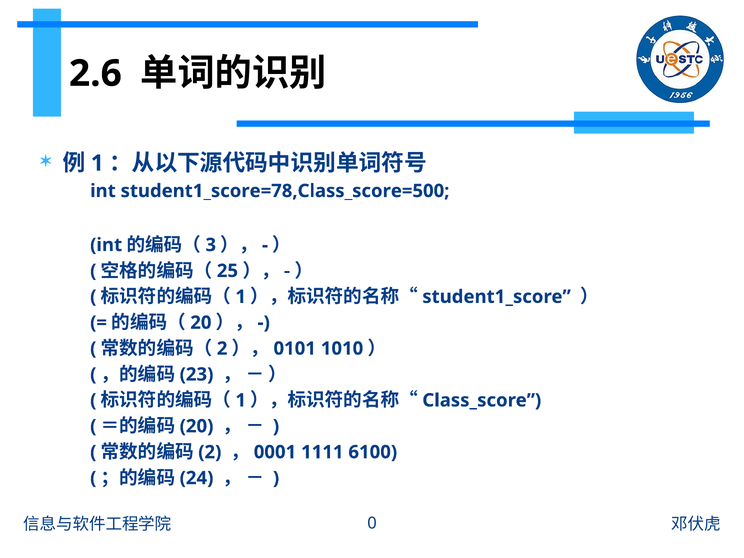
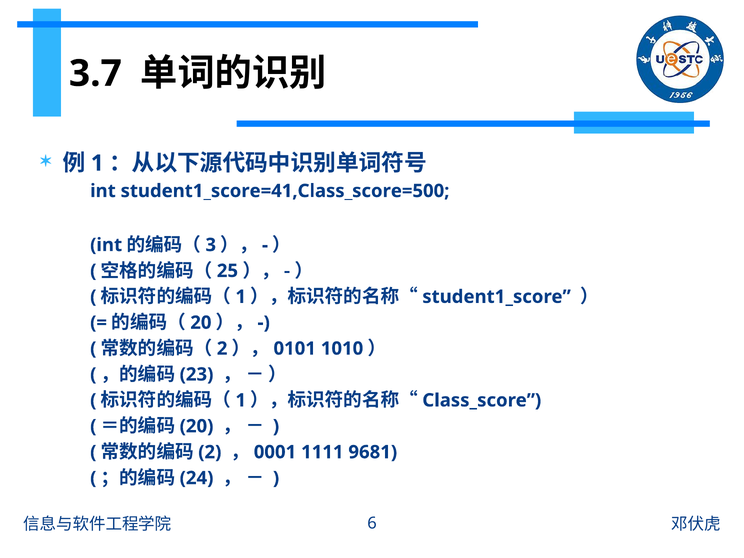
2.6: 2.6 -> 3.7 (95, 74)
student1_score=78,Class_score=500: student1_score=78,Class_score=500 -> student1_score=41,Class_score=500 (285, 191)
6100: 6100 -> 9681 (373, 452)
0: 0 -> 6 (372, 523)
